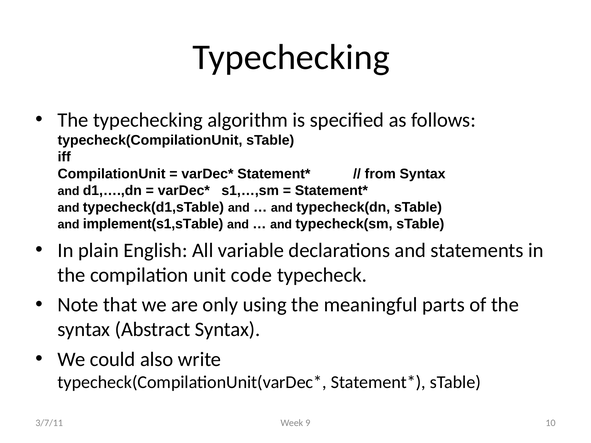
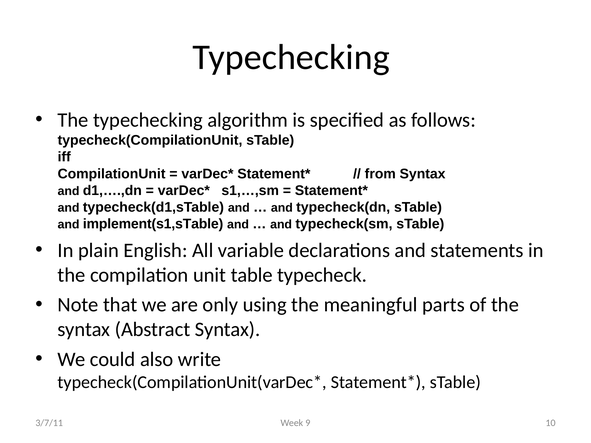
code: code -> table (252, 275)
